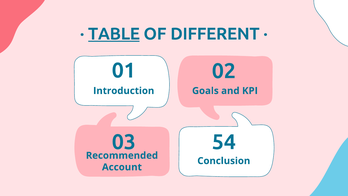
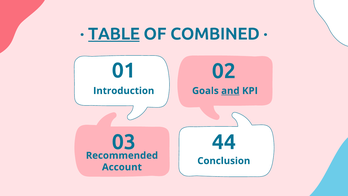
DIFFERENT: DIFFERENT -> COMBINED (215, 34)
and underline: none -> present (230, 91)
54: 54 -> 44 (224, 142)
